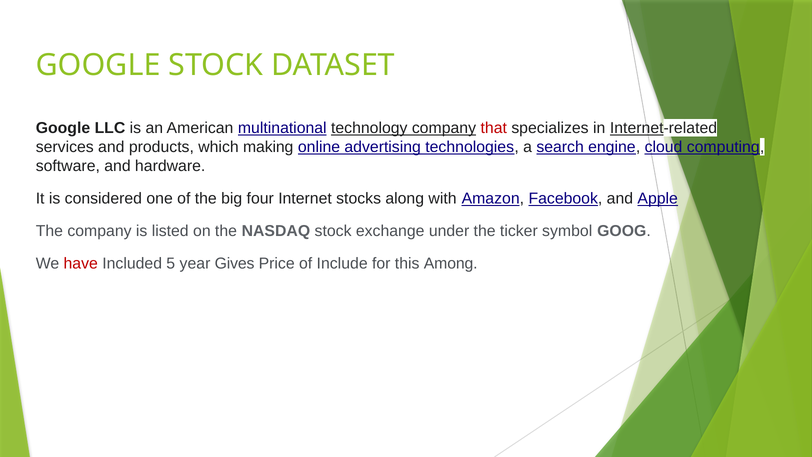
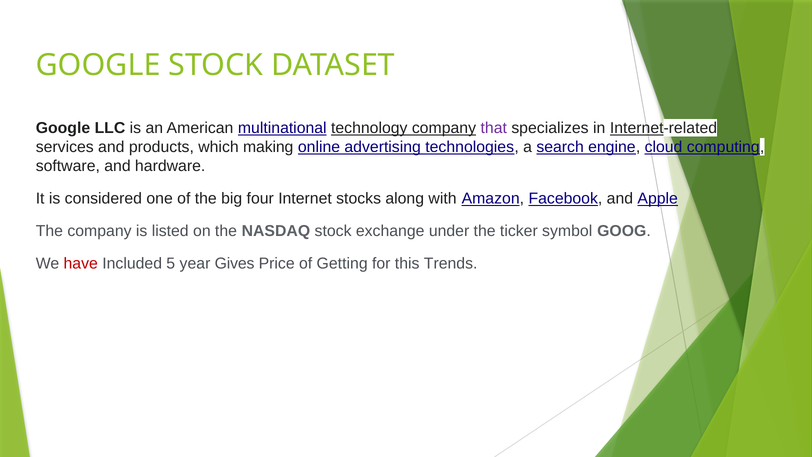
that colour: red -> purple (494, 128)
Include: Include -> Getting (342, 263)
Among: Among -> Trends (451, 263)
